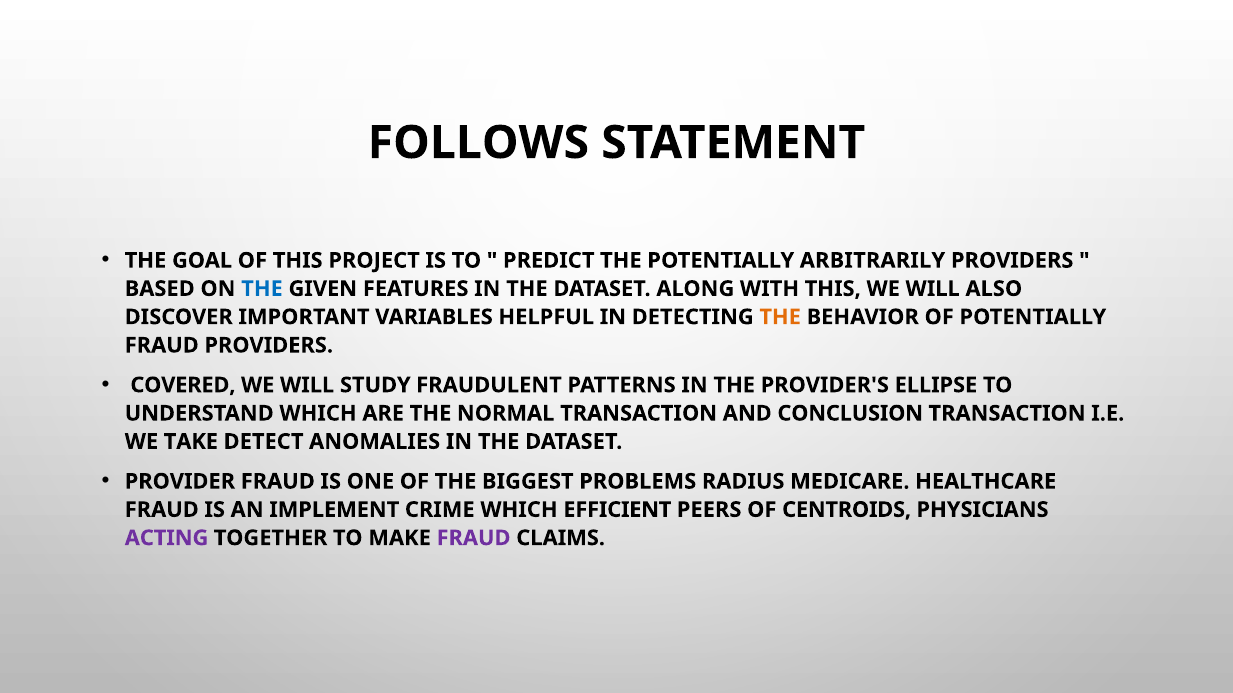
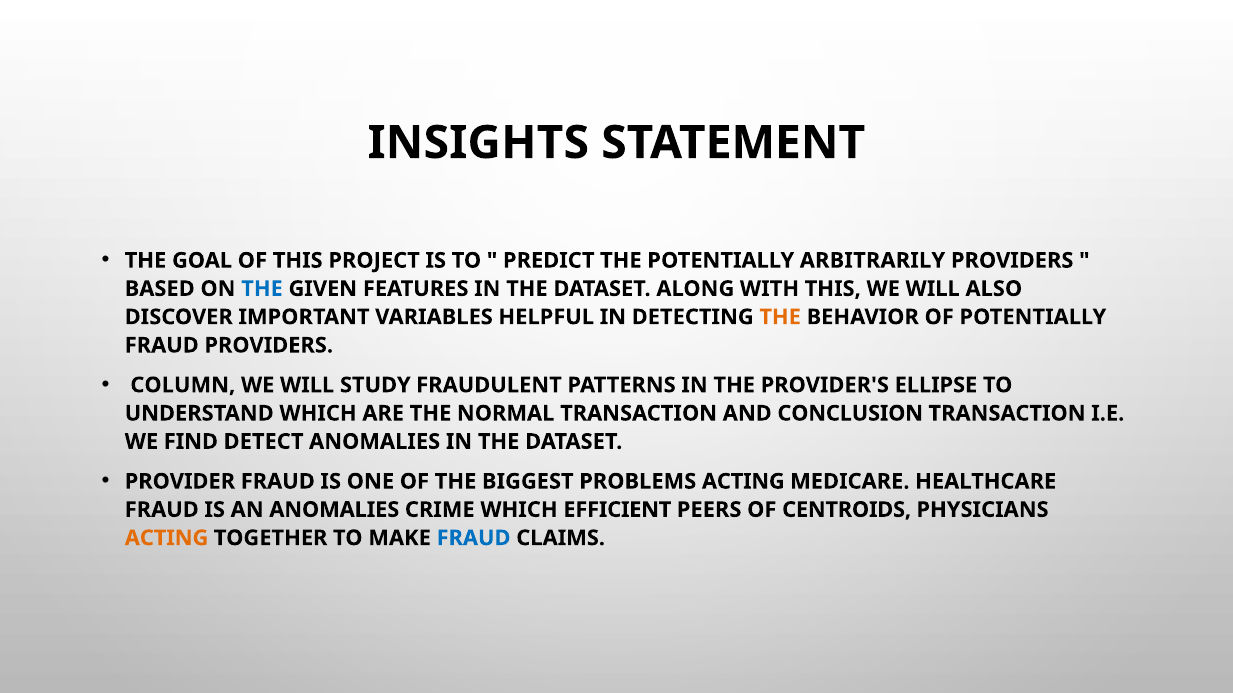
FOLLOWS: FOLLOWS -> INSIGHTS (478, 143)
COVERED: COVERED -> COLUMN (183, 385)
TAKE: TAKE -> FIND (191, 442)
PROBLEMS RADIUS: RADIUS -> ACTING (743, 482)
AN IMPLEMENT: IMPLEMENT -> ANOMALIES (334, 510)
ACTING colour: purple -> orange (167, 538)
FRAUD colour: purple -> blue (474, 538)
